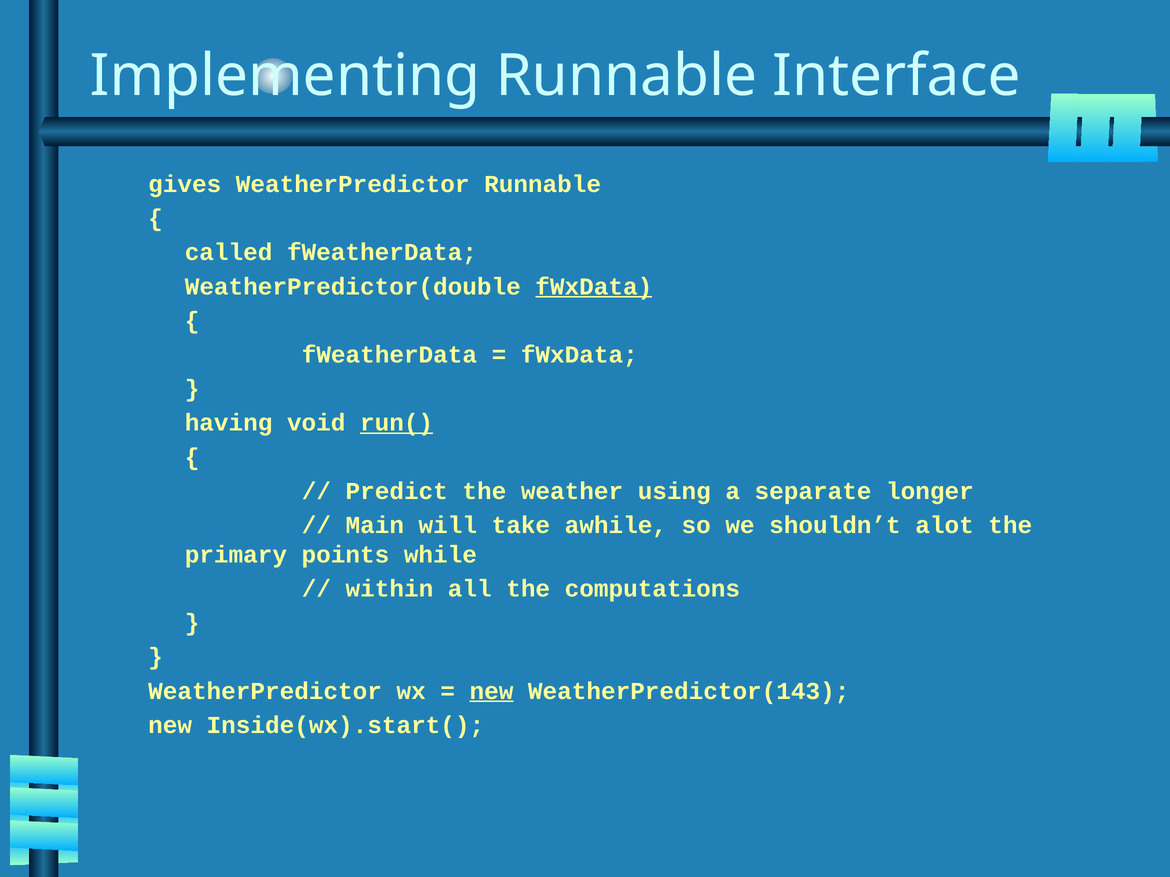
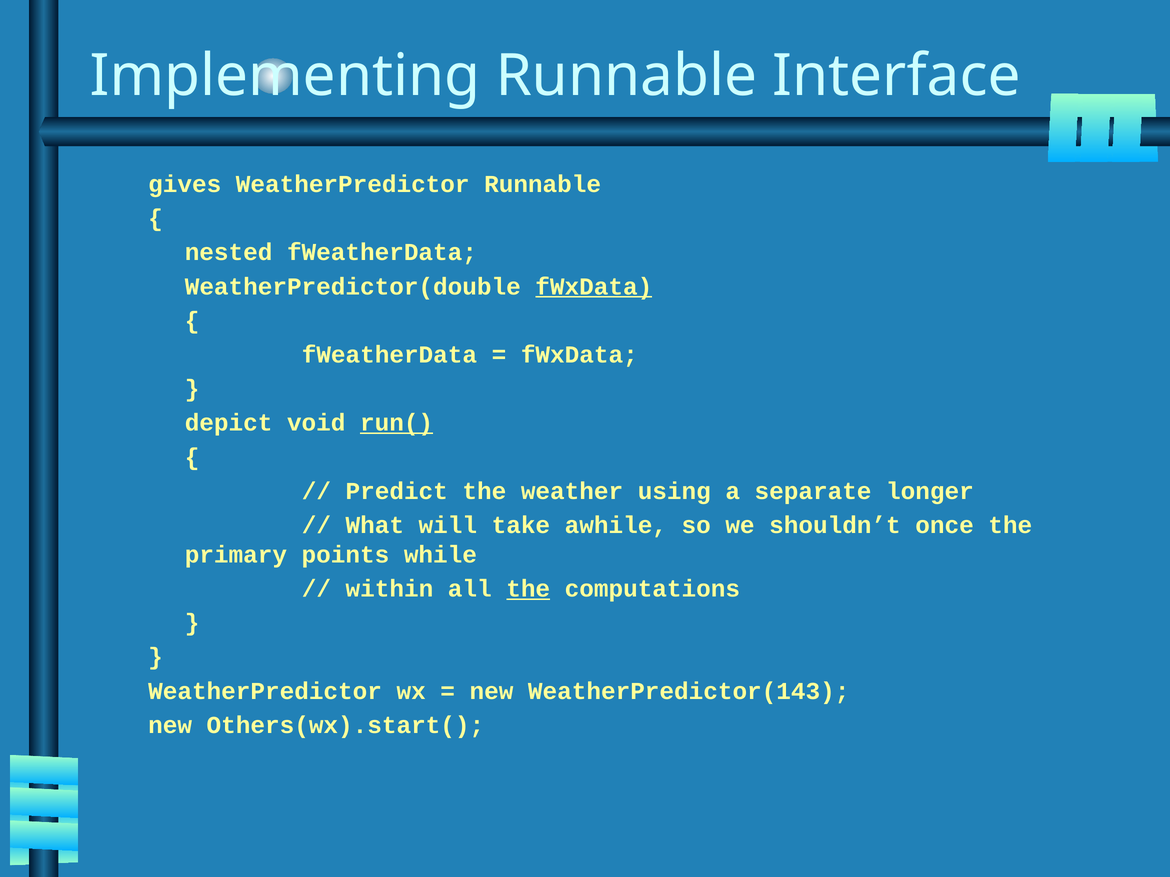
called: called -> nested (229, 253)
having: having -> depict (229, 423)
Main: Main -> What (375, 526)
alot: alot -> once (945, 526)
the underline: none -> present (528, 589)
new underline: present -> none (491, 691)
Inside(wx).start(: Inside(wx).start( -> Others(wx).start( (345, 726)
